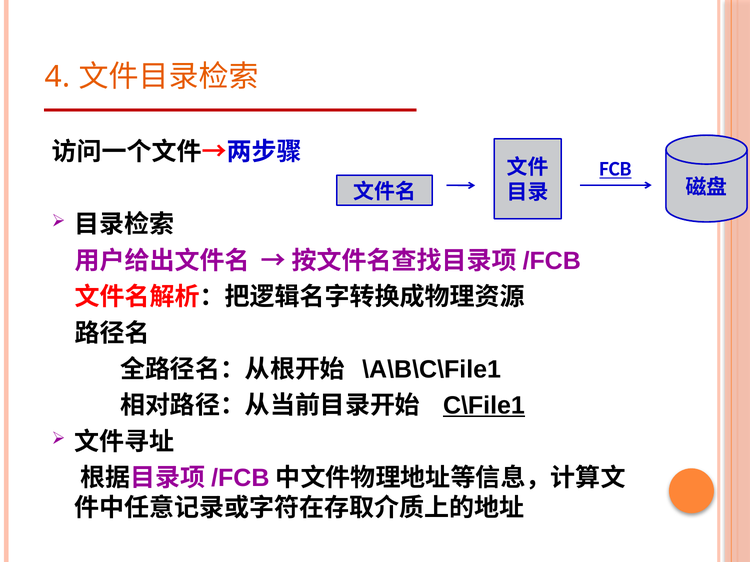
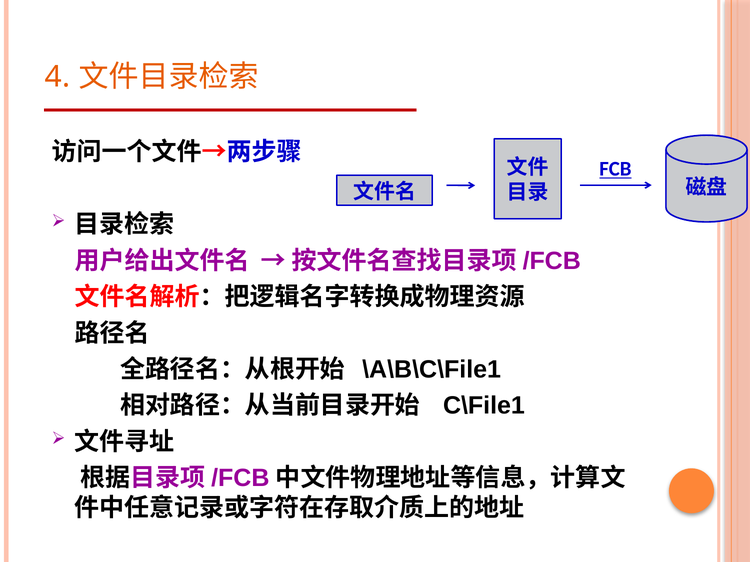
C\File1 underline: present -> none (484, 406)
